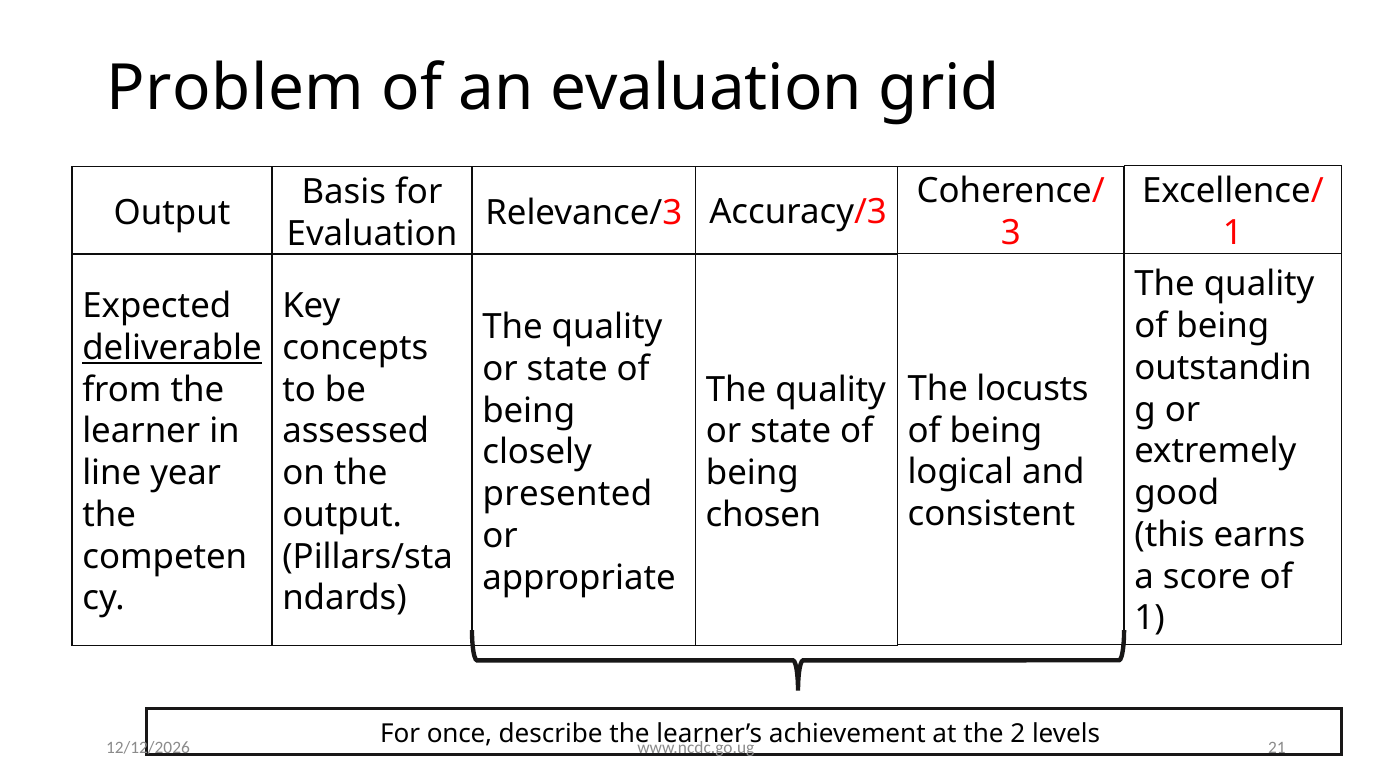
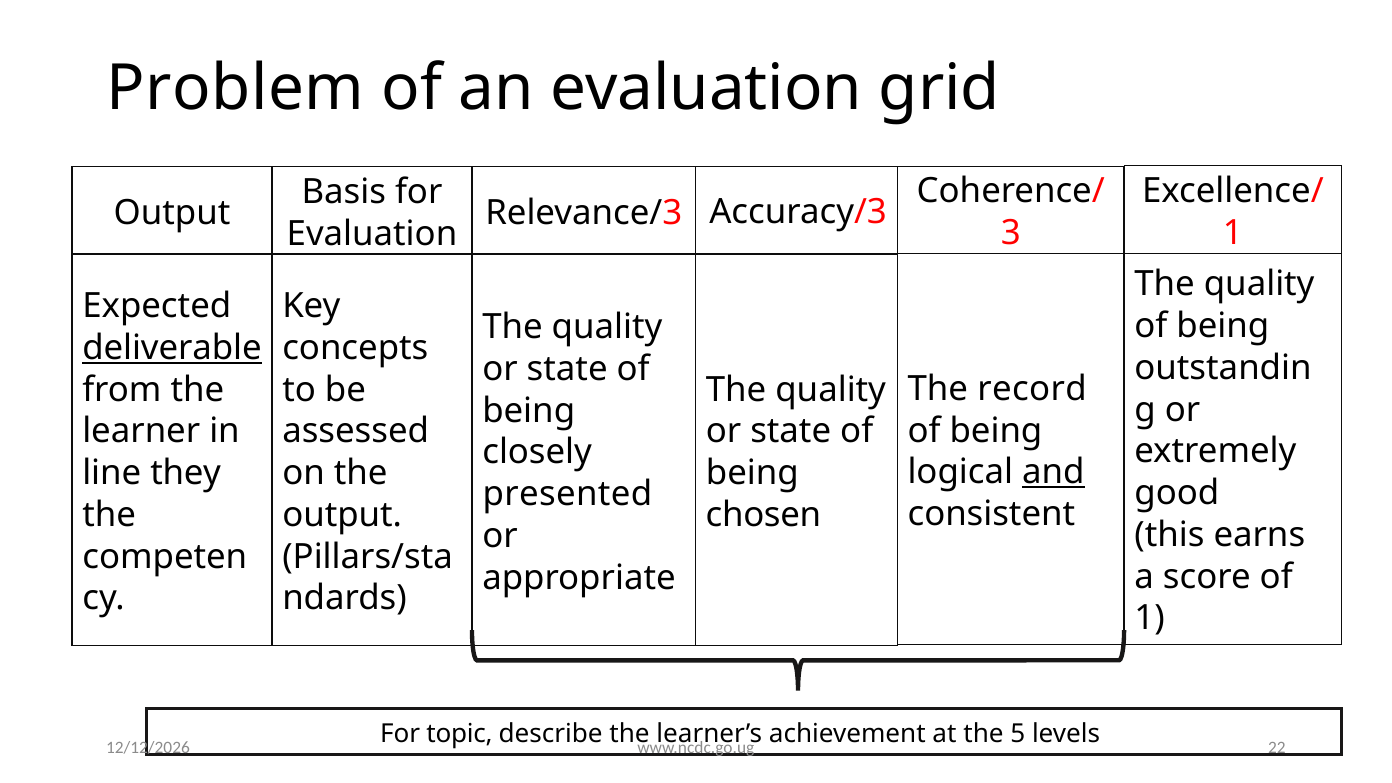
locusts: locusts -> record (1032, 389)
and underline: none -> present (1053, 472)
year: year -> they (186, 473)
once: once -> topic (460, 733)
2: 2 -> 5 (1018, 733)
21: 21 -> 22 (1277, 748)
